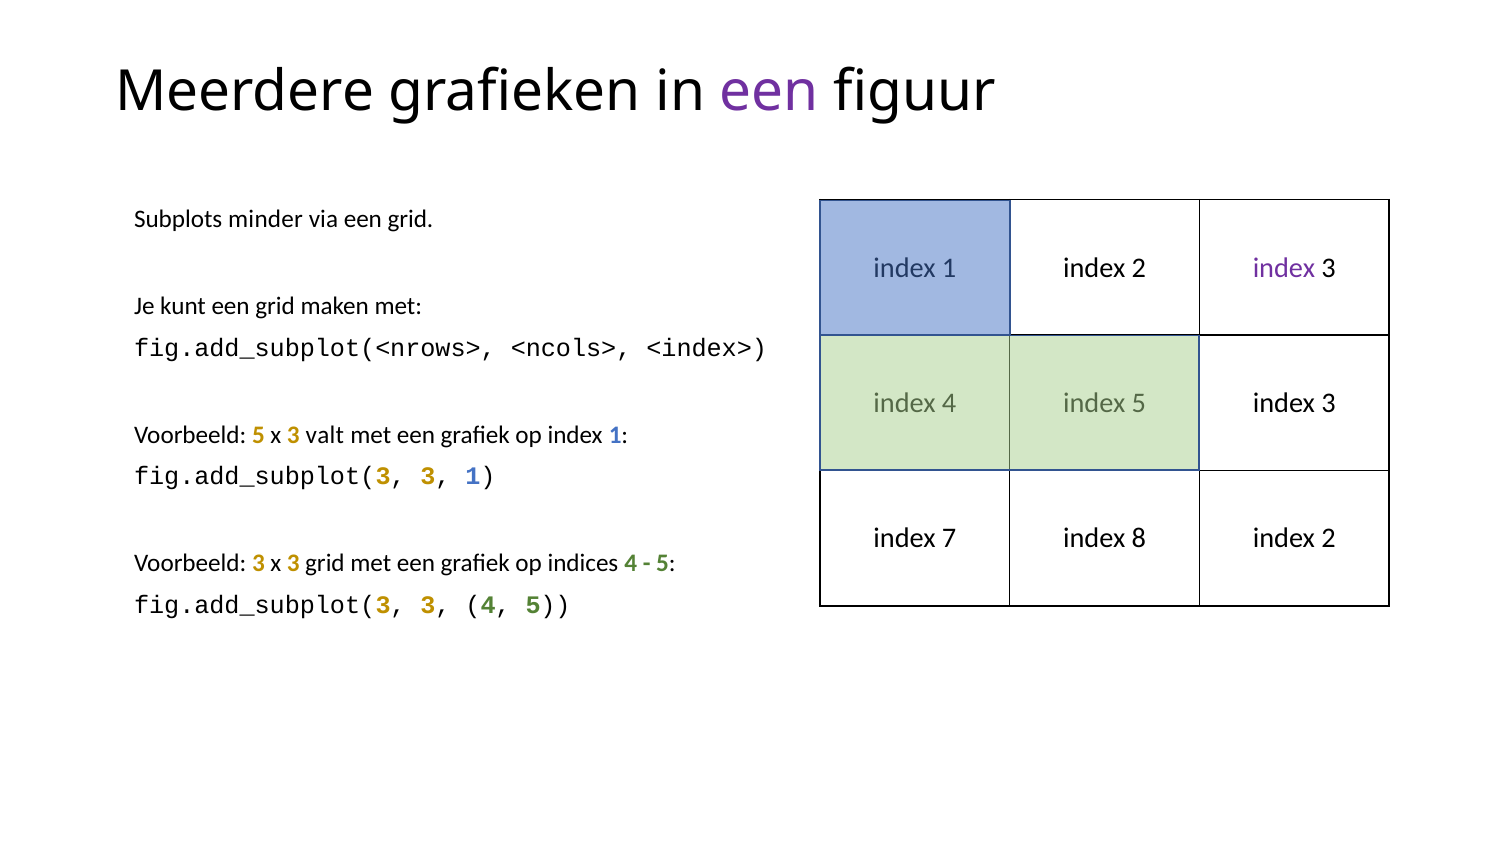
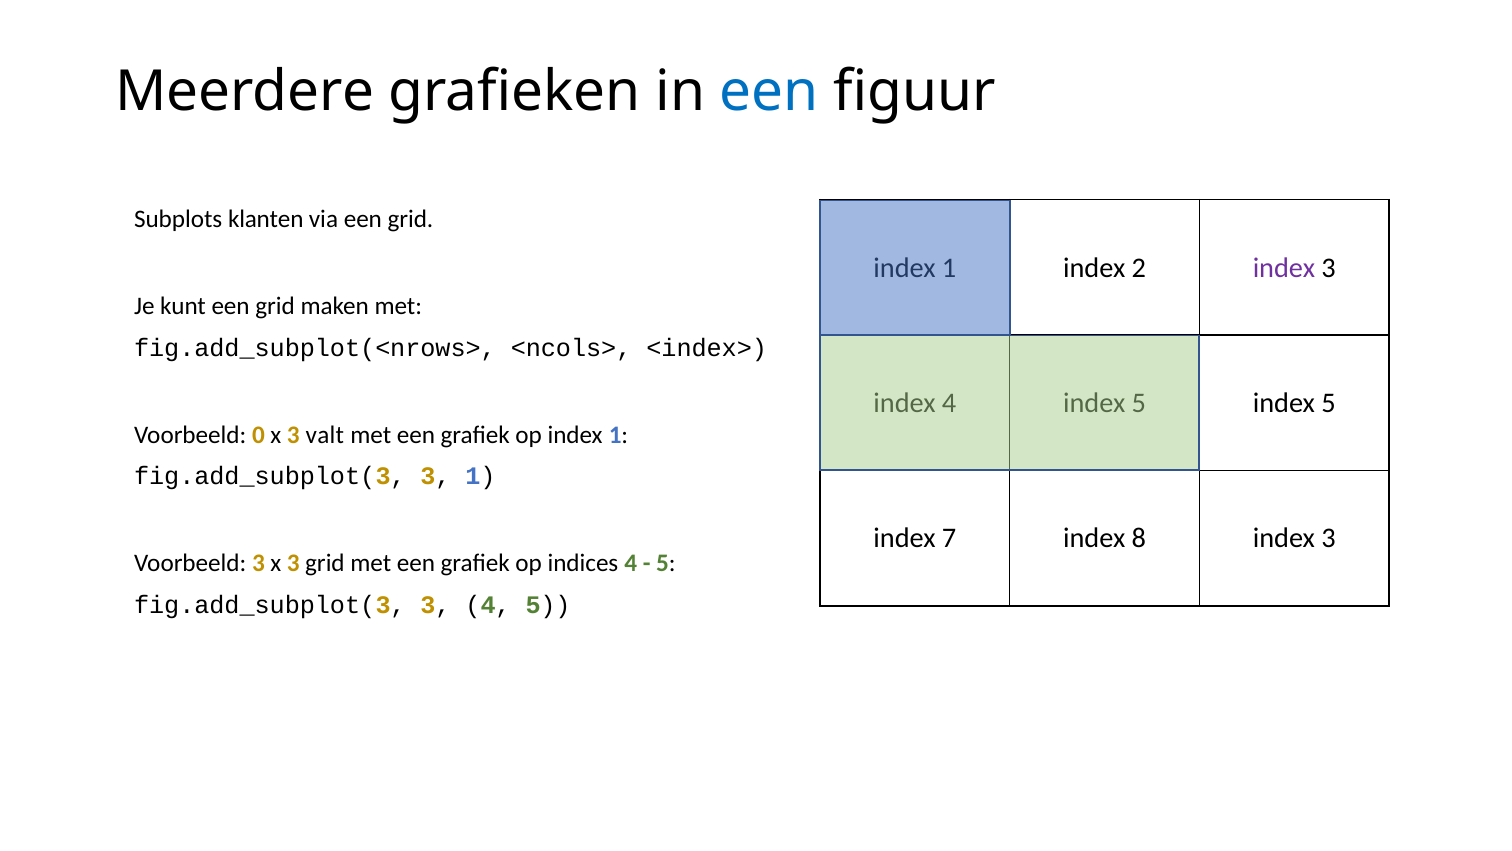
een colour: purple -> blue (769, 92)
minder: minder -> klanten (266, 219)
3: 3 -> 5 (1329, 403)
Voorbeeld 5: 5 -> 0 (258, 434)
8 index 2: 2 -> 3 (1329, 538)
